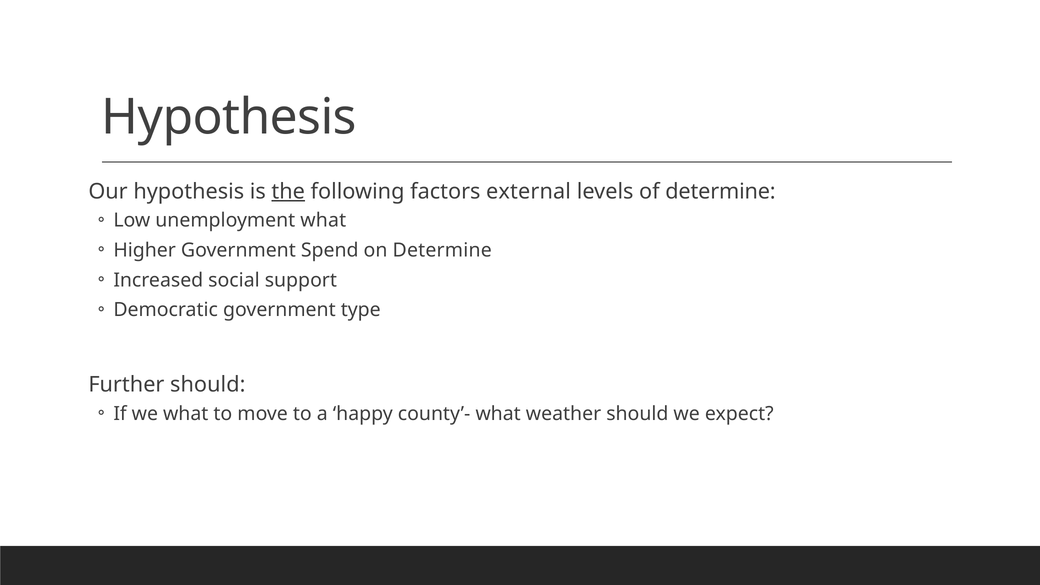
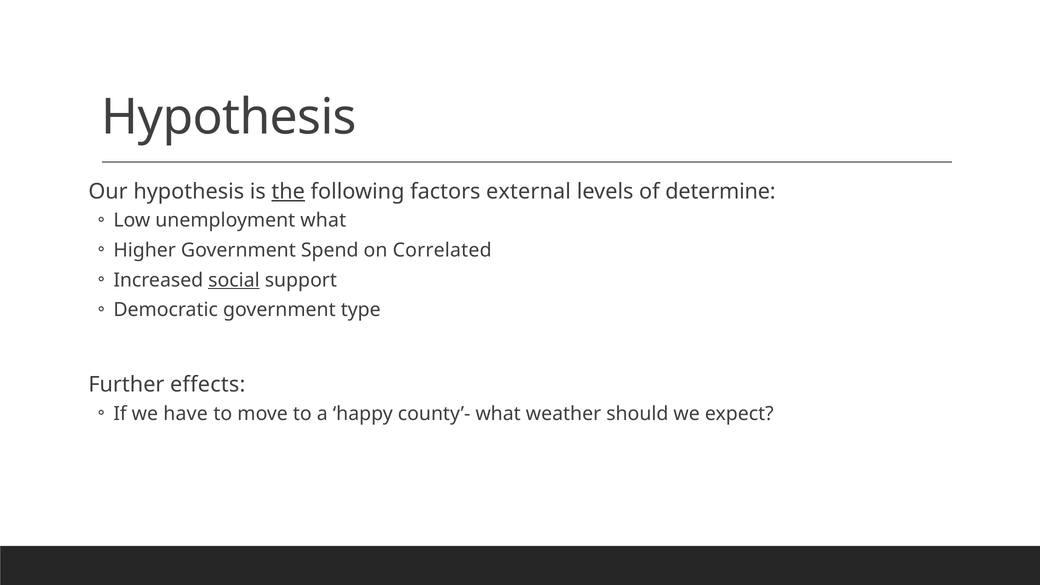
on Determine: Determine -> Correlated (442, 250)
social underline: none -> present (234, 280)
Further should: should -> effects (208, 385)
we what: what -> have (186, 414)
